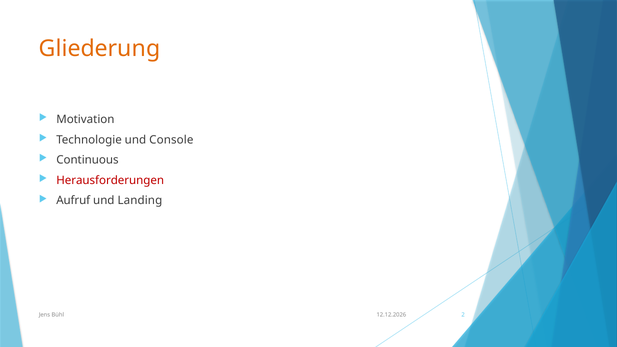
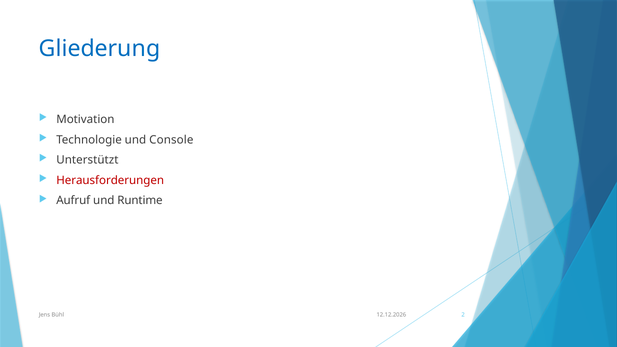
Gliederung colour: orange -> blue (100, 49)
Continuous: Continuous -> Unterstützt (87, 160)
Landing: Landing -> Runtime (140, 201)
